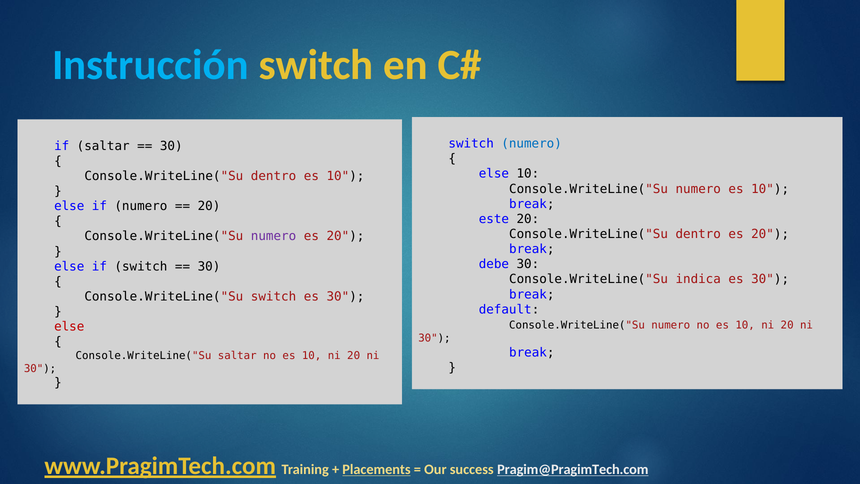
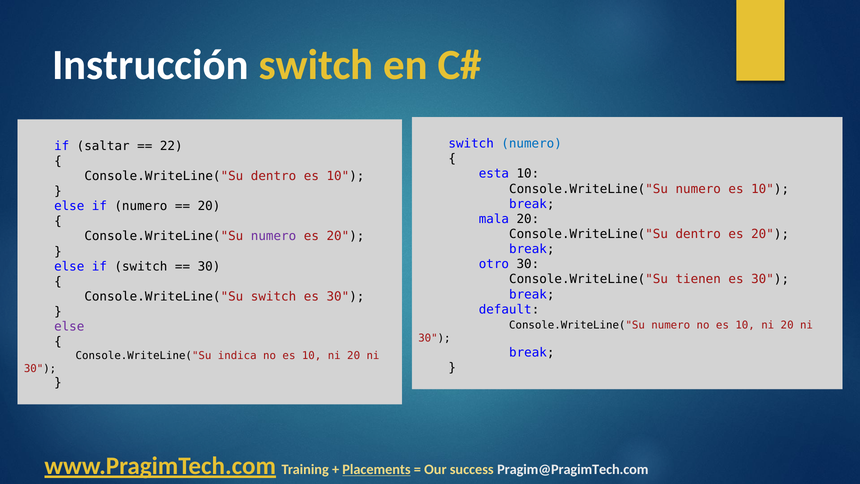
Instrucción colour: light blue -> white (151, 65)
30: 30 -> 22 (171, 146)
else: else -> esta (494, 174)
este: este -> mala (494, 219)
debe: debe -> otro (494, 264)
indica: indica -> tienen (698, 279)
else colour: red -> purple (69, 327)
Console.WriteLine("Su saltar: saltar -> indica (237, 355)
Pragim@PragimTech.com underline: present -> none (573, 469)
